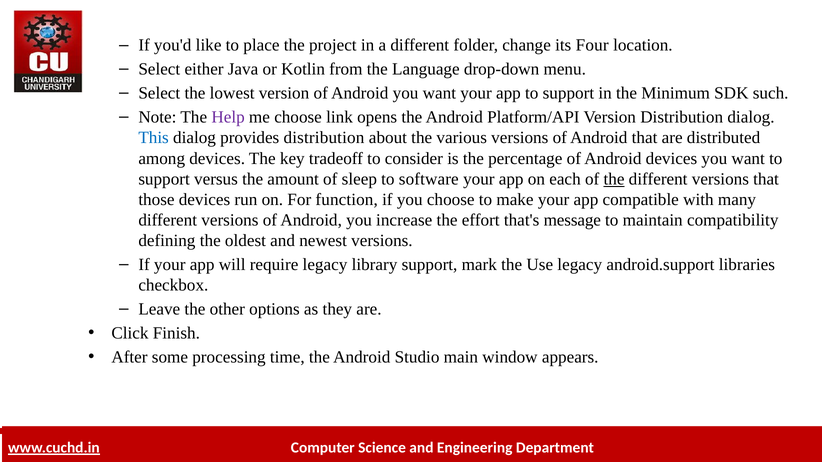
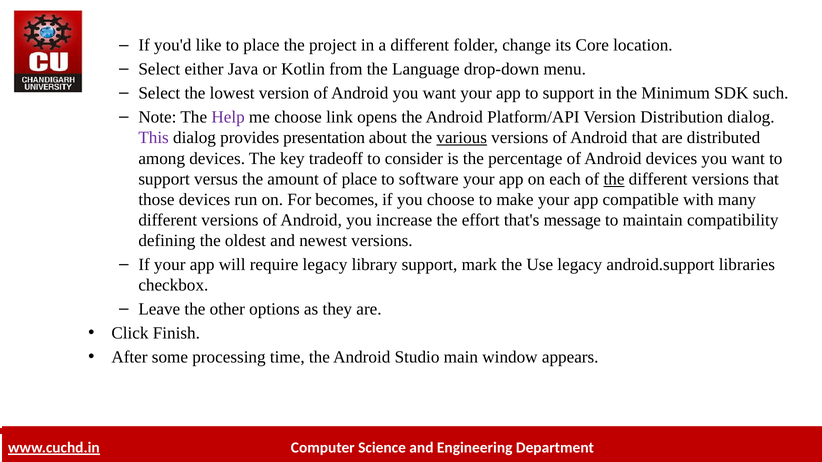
Four: Four -> Core (592, 45)
This colour: blue -> purple (154, 138)
provides distribution: distribution -> presentation (324, 138)
various underline: none -> present (462, 138)
of sleep: sleep -> place (359, 179)
function: function -> becomes (347, 200)
